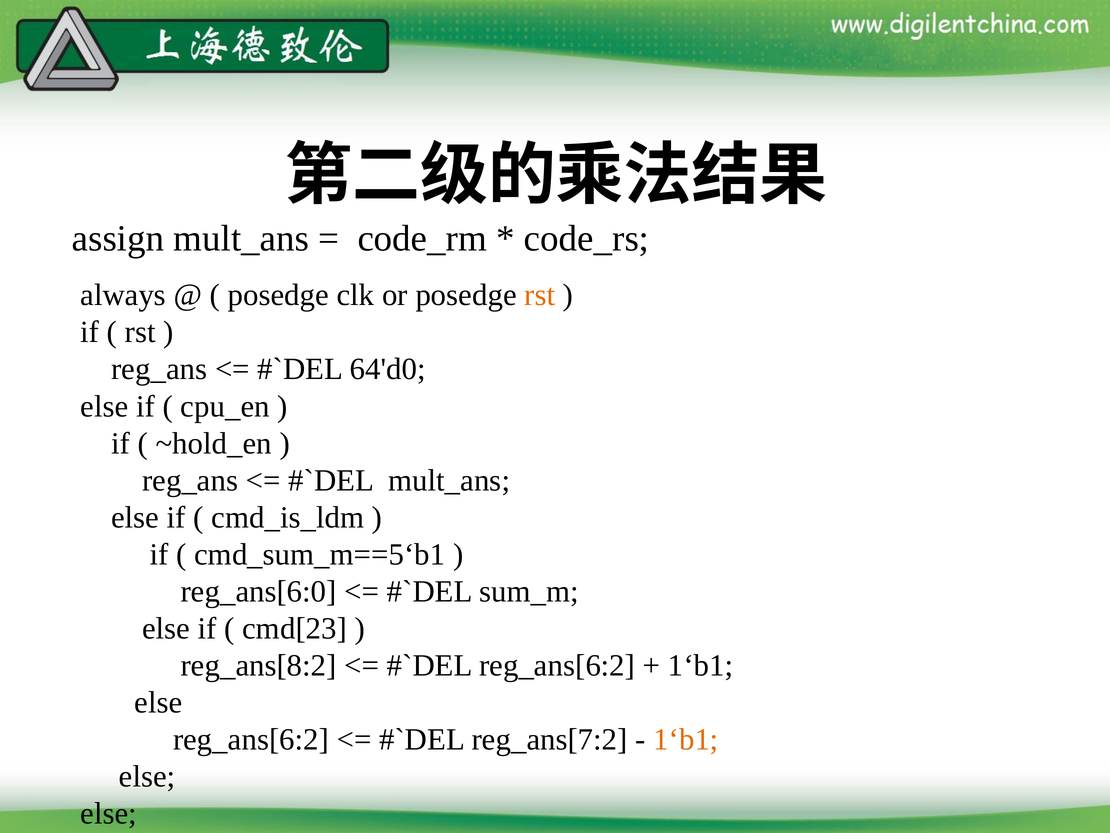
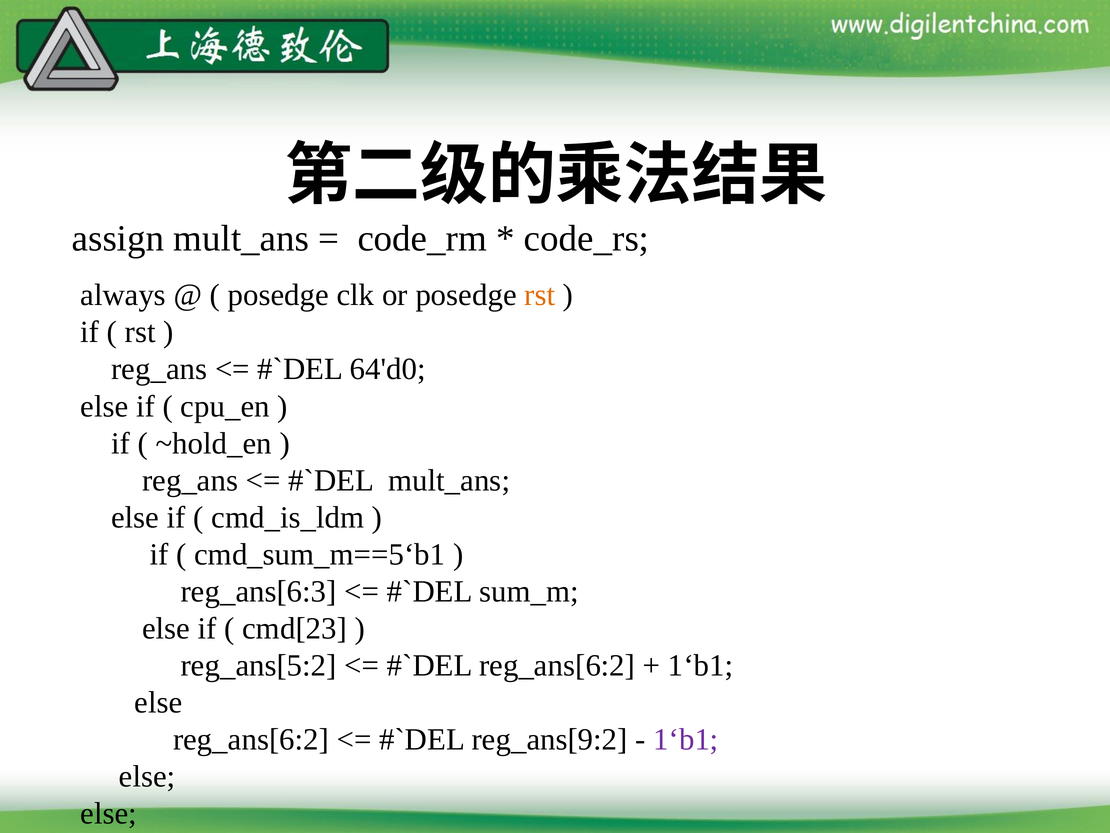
reg_ans[6:0: reg_ans[6:0 -> reg_ans[6:3 (259, 591)
reg_ans[8:2: reg_ans[8:2 -> reg_ans[5:2 (259, 665)
reg_ans[7:2: reg_ans[7:2 -> reg_ans[9:2 (550, 739)
1‘b1 colour: orange -> purple (686, 739)
